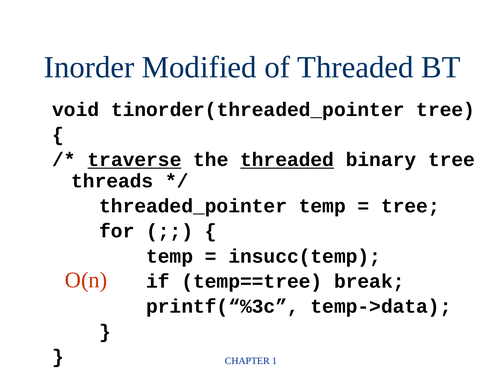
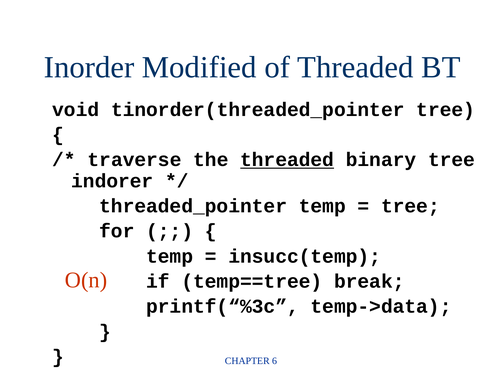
traverse underline: present -> none (135, 160)
threads: threads -> indorer (112, 181)
1: 1 -> 6 (275, 361)
